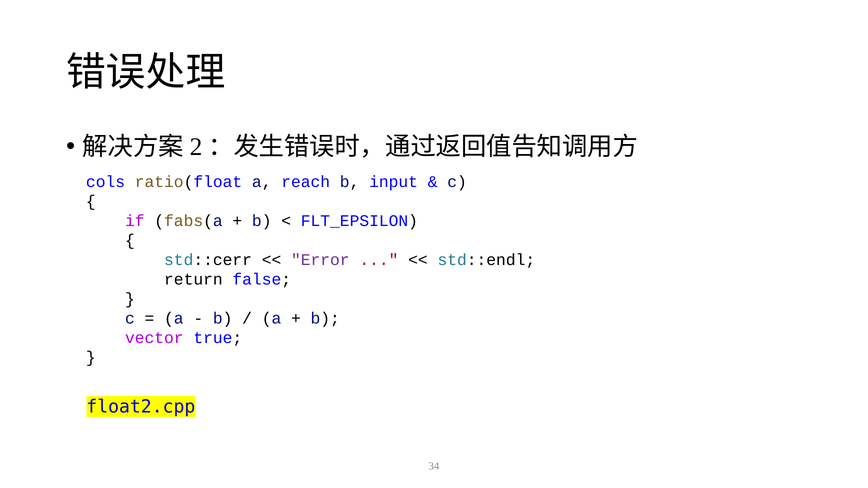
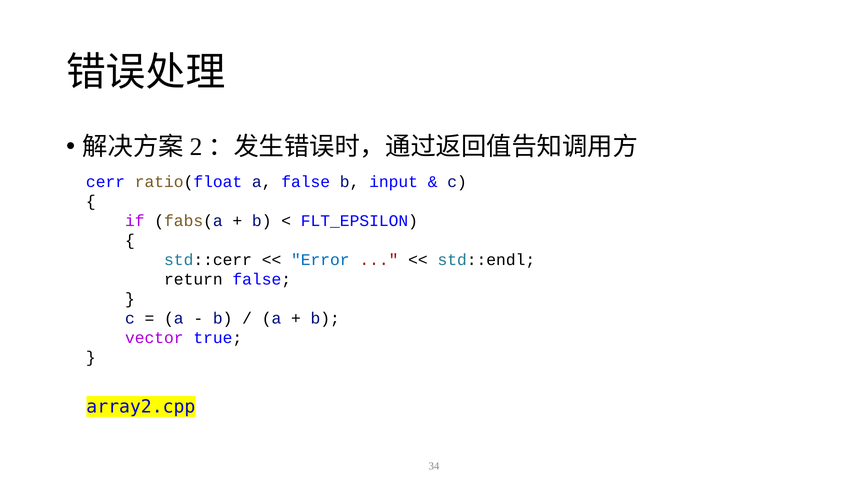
cols: cols -> cerr (106, 182)
a reach: reach -> false (306, 182)
Error colour: purple -> blue (320, 260)
float2.cpp: float2.cpp -> array2.cpp (141, 407)
